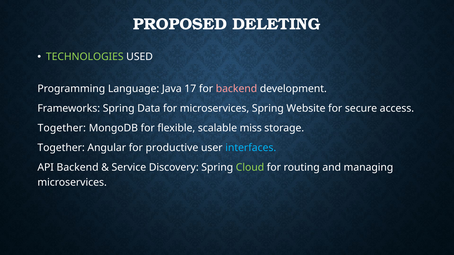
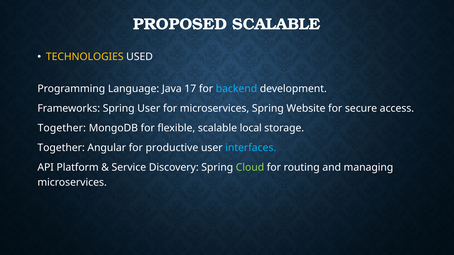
PROPOSED DELETING: DELETING -> SCALABLE (276, 24)
TECHNOLOGIES colour: light green -> yellow (85, 57)
backend colour: pink -> light blue (236, 89)
Spring Data: Data -> User (149, 109)
miss: miss -> local (251, 128)
API Backend: Backend -> Platform (78, 168)
